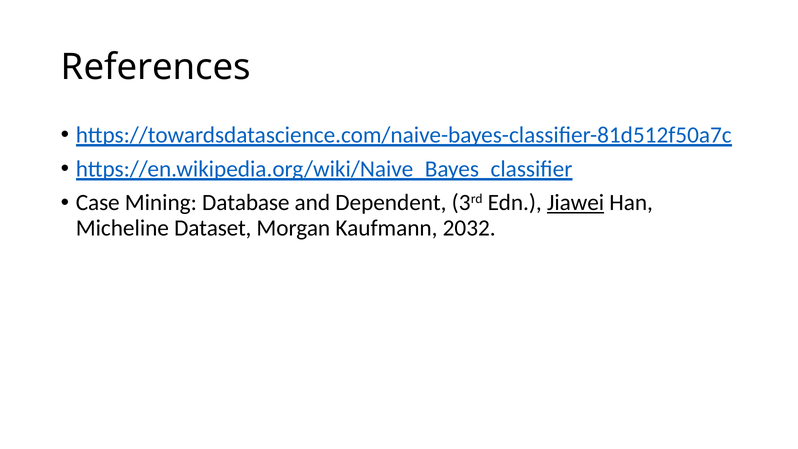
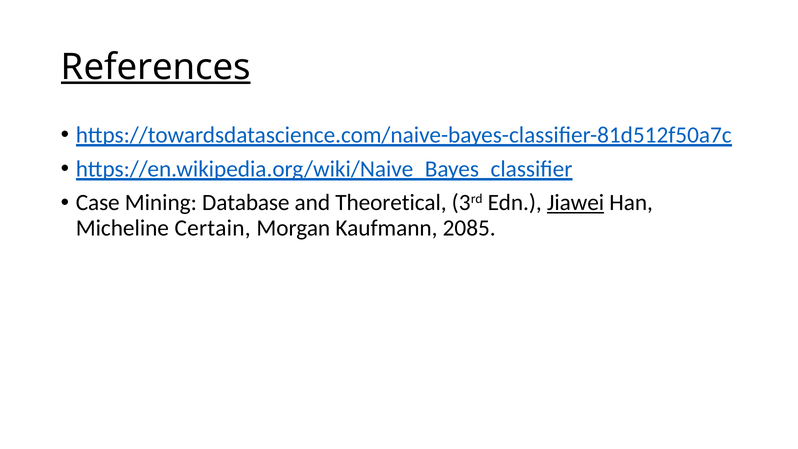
References underline: none -> present (156, 67)
Dependent: Dependent -> Theoretical (391, 203)
Dataset: Dataset -> Certain (213, 228)
2032: 2032 -> 2085 (469, 228)
